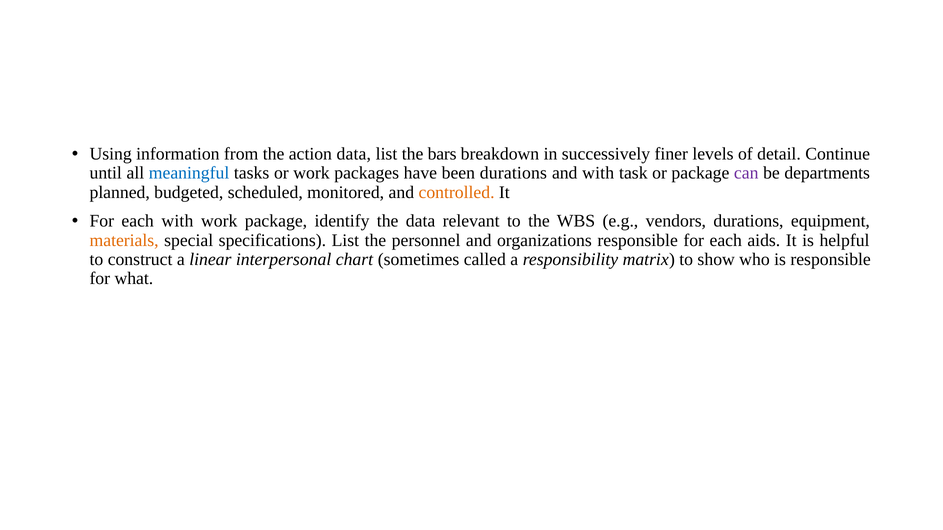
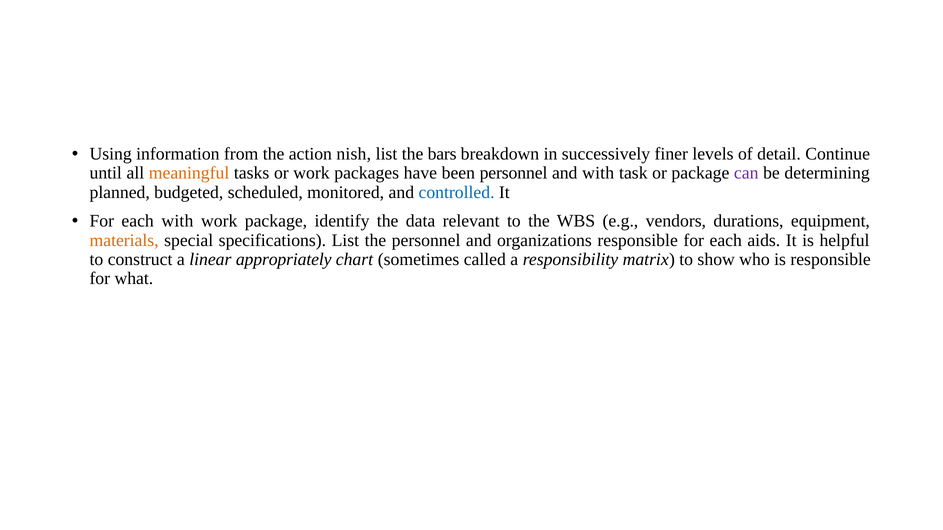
action data: data -> nish (354, 154)
meaningful colour: blue -> orange (189, 173)
been durations: durations -> personnel (514, 173)
departments: departments -> determining (827, 173)
controlled colour: orange -> blue (457, 192)
interpersonal: interpersonal -> appropriately (284, 260)
